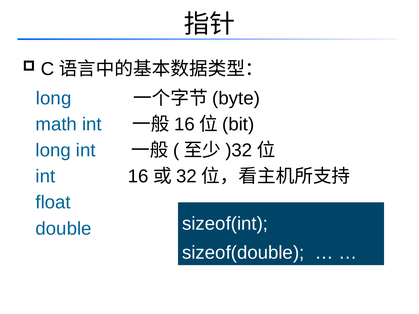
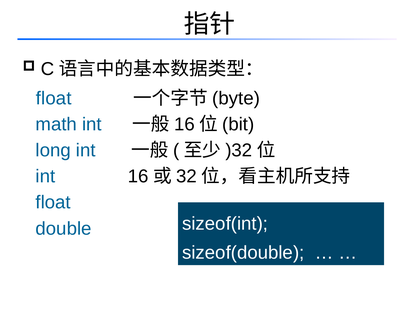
long: long -> float (54, 98)
